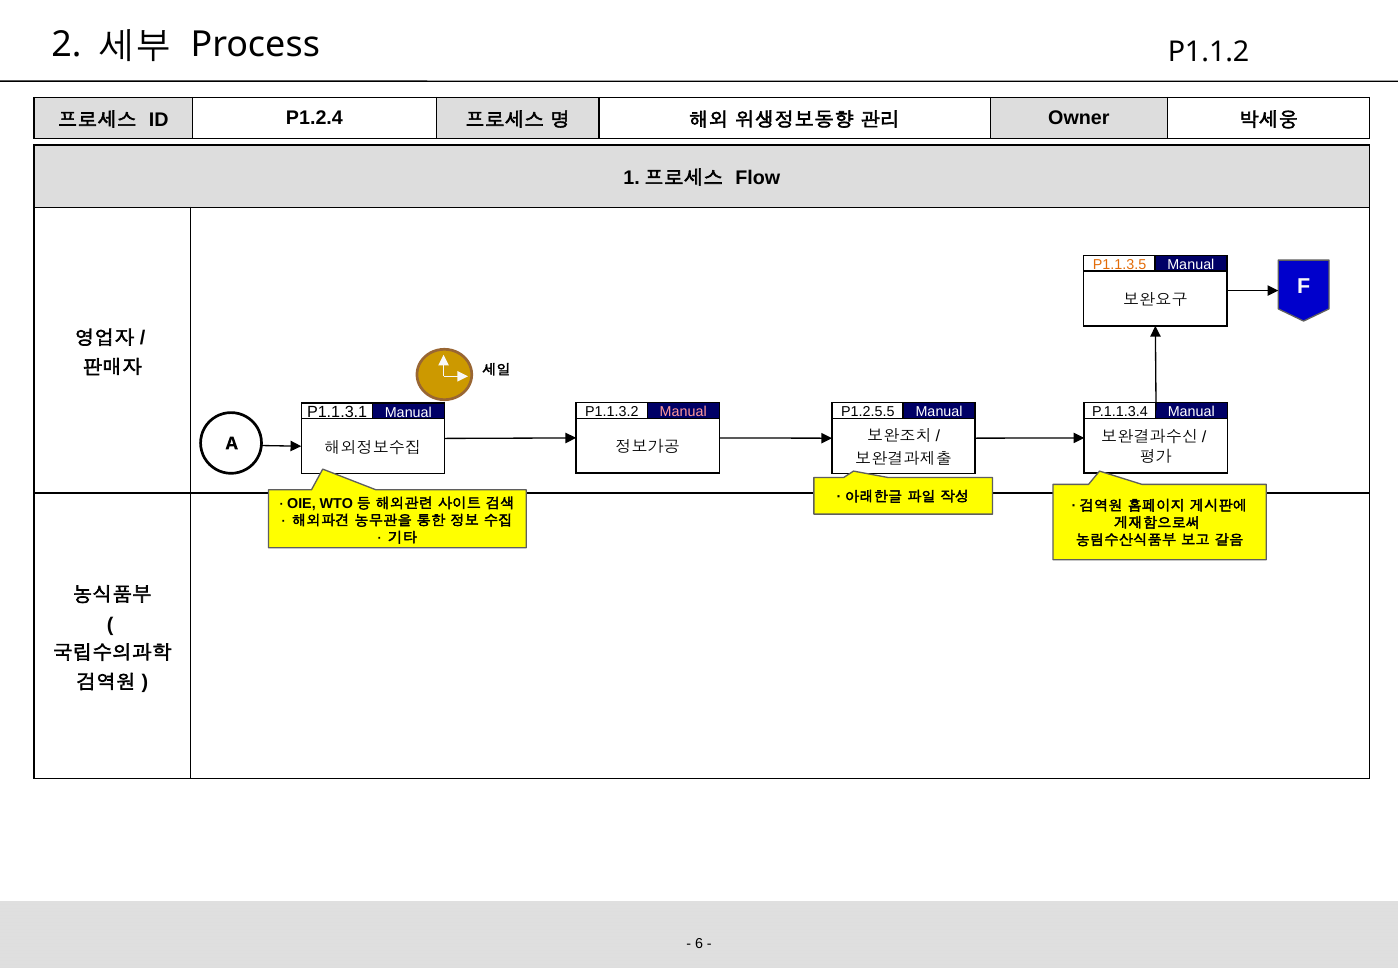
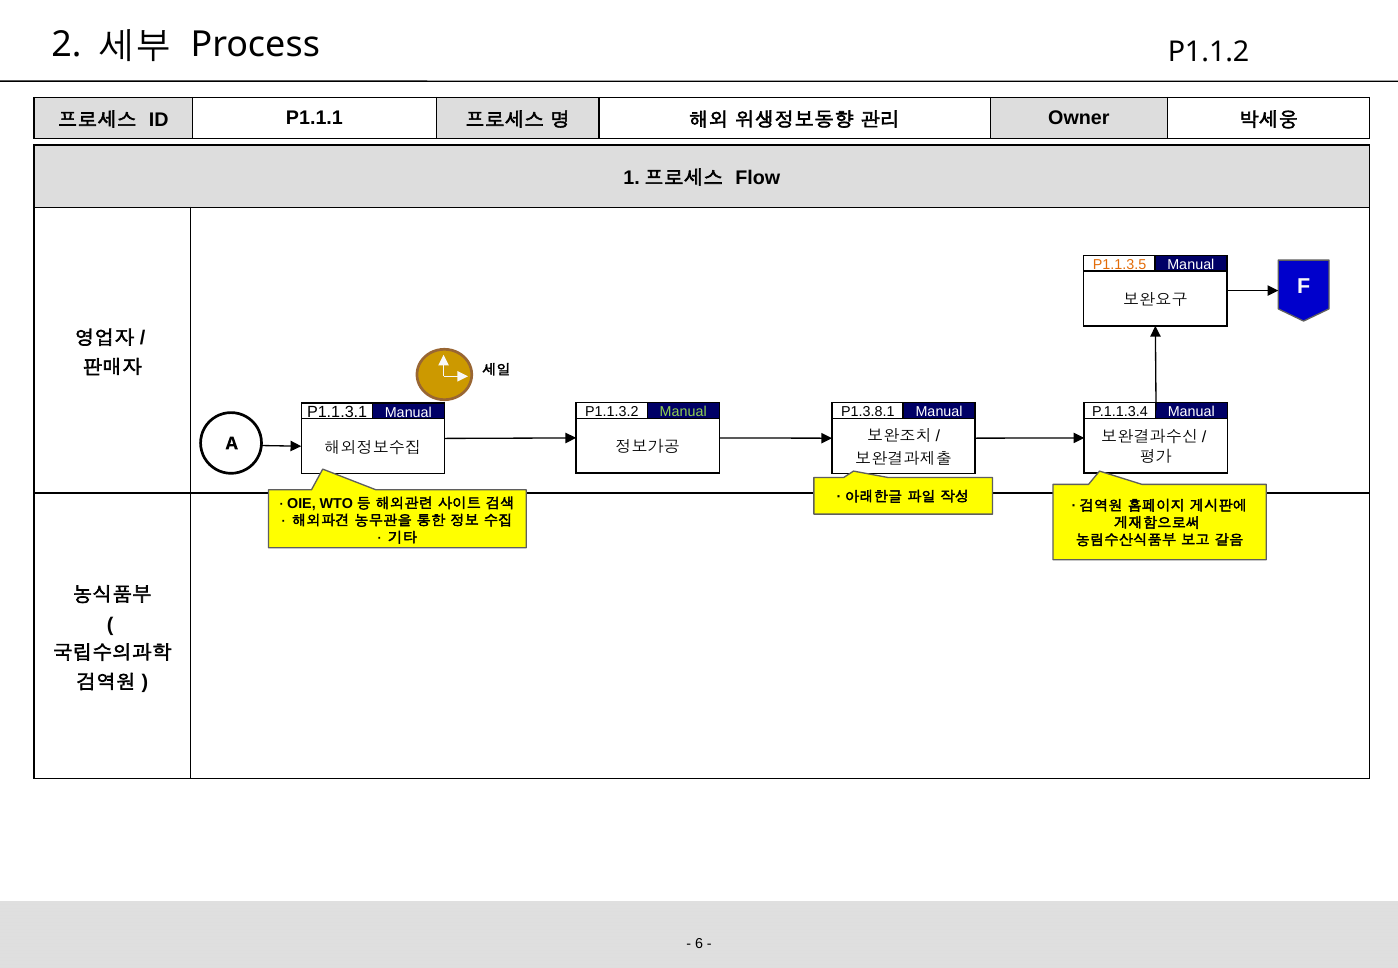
P1.2.4: P1.2.4 -> P1.1.1 (314, 118)
Manual colour: pink -> light green (683, 412)
P1.2.5.5: P1.2.5.5 -> P1.3.8.1 (868, 412)
